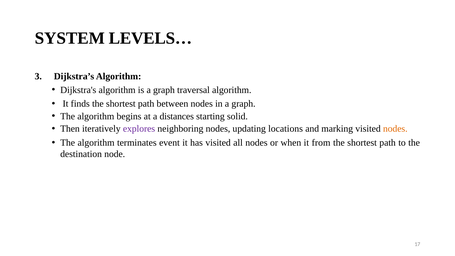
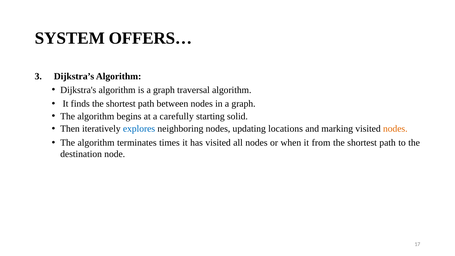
LEVELS…: LEVELS… -> OFFERS… (150, 38)
distances: distances -> carefully (177, 116)
explores colour: purple -> blue (139, 129)
event: event -> times (169, 143)
